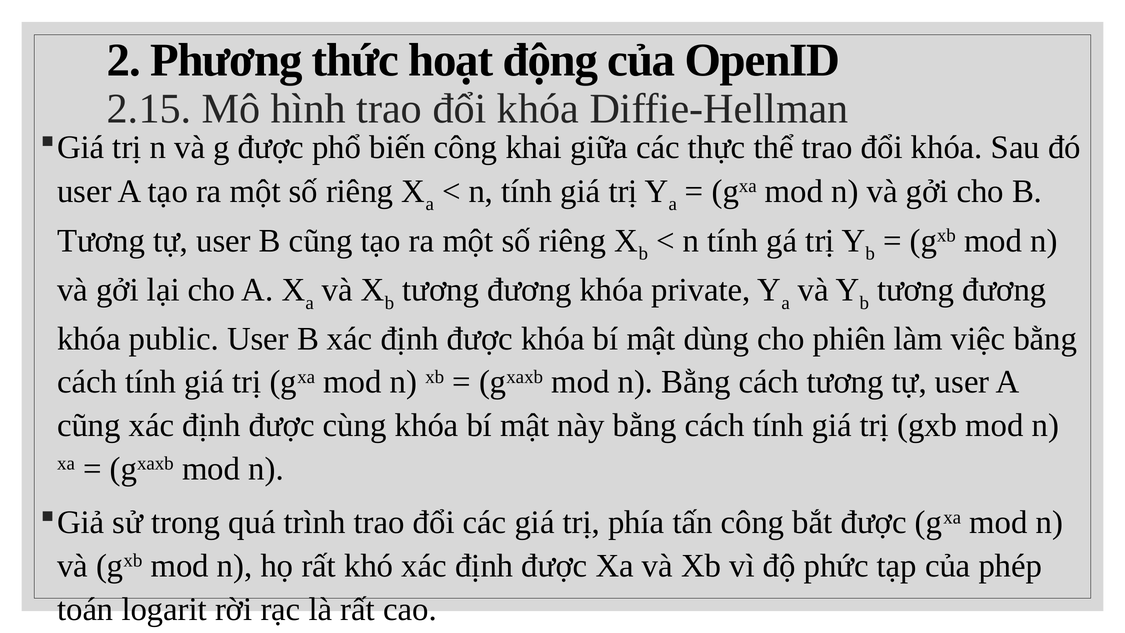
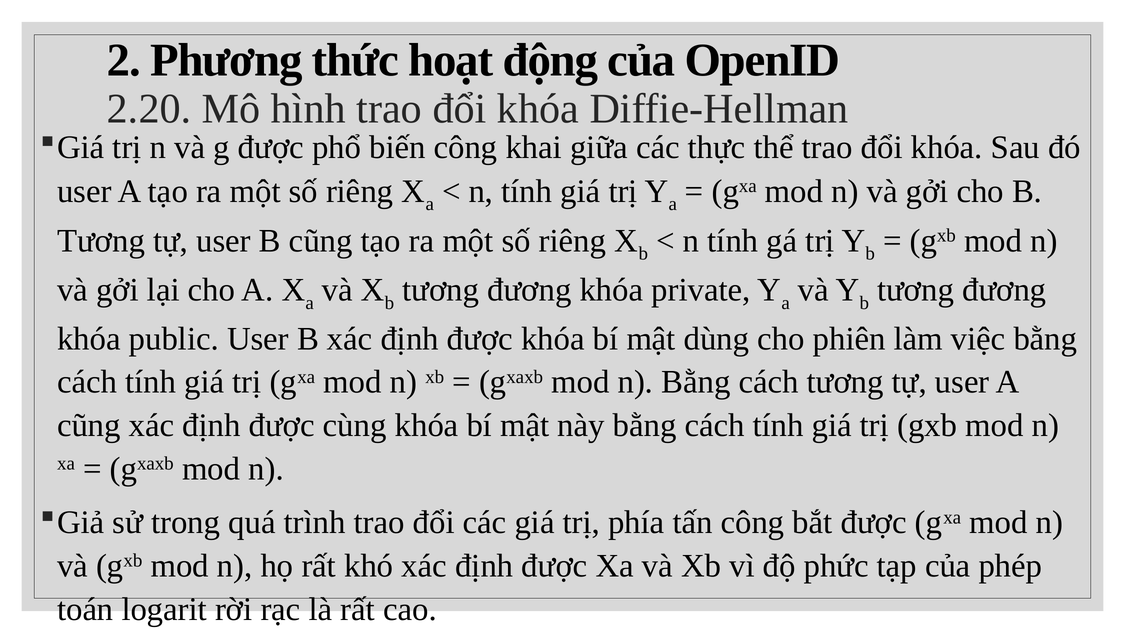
2.15: 2.15 -> 2.20 (149, 109)
